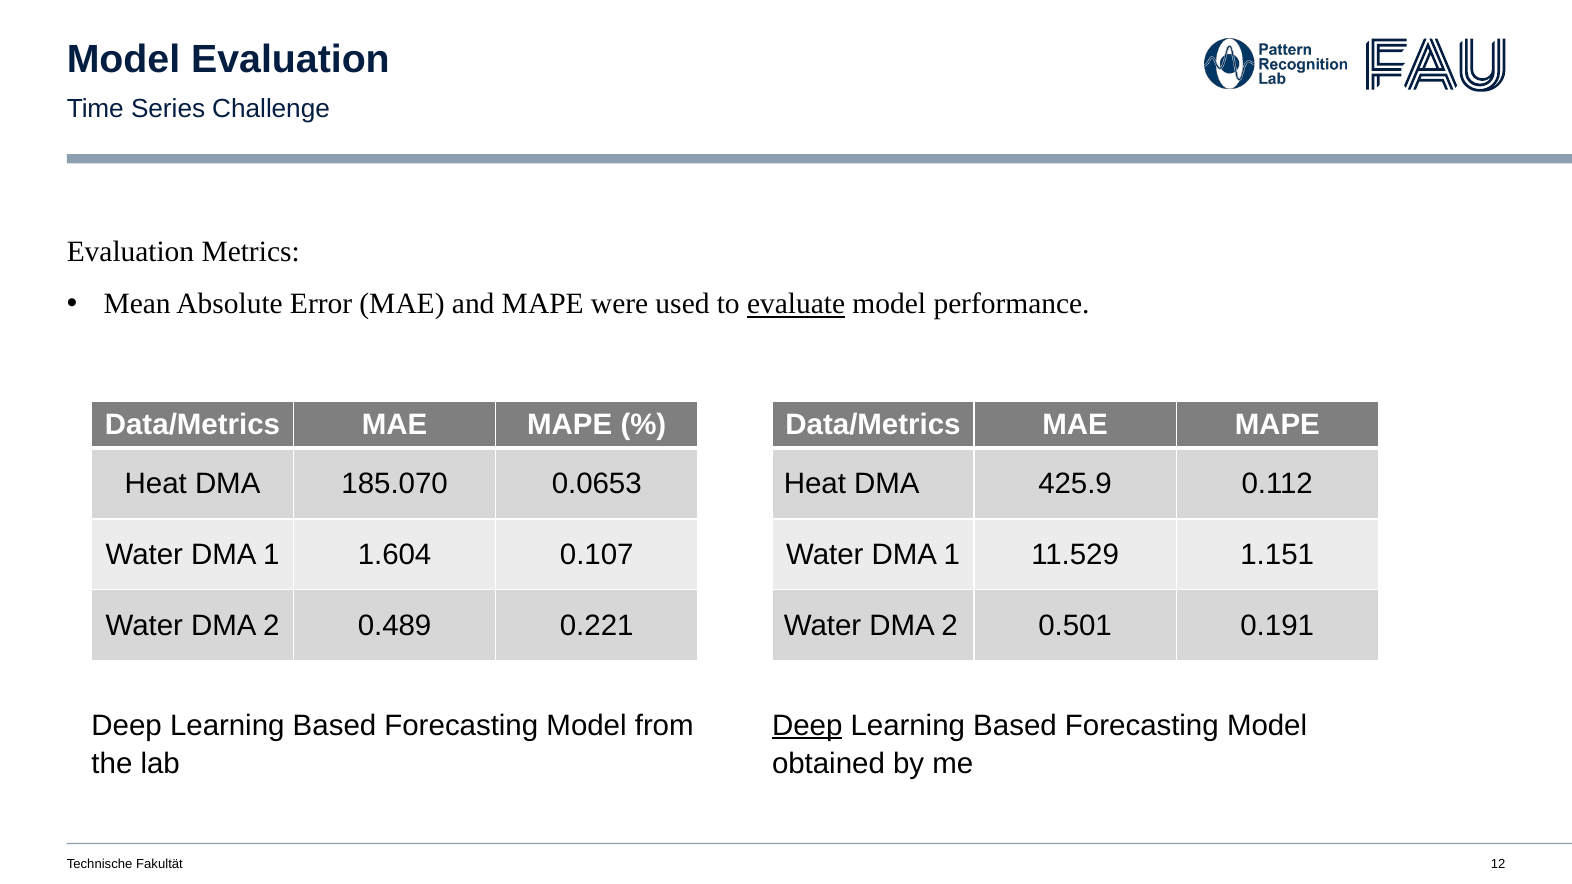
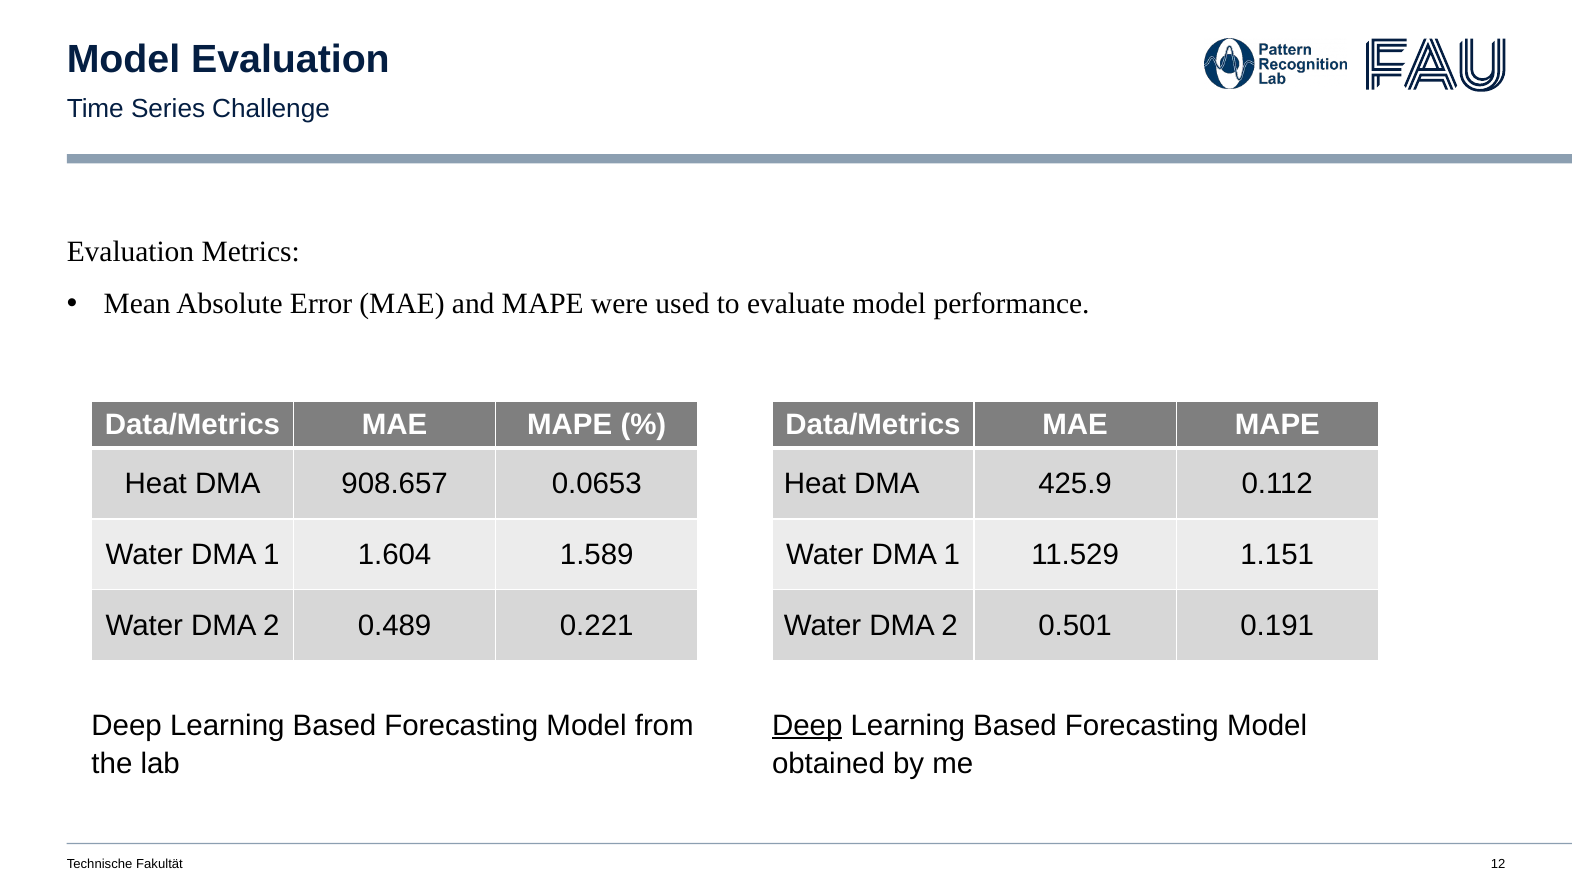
evaluate underline: present -> none (796, 304)
185.070: 185.070 -> 908.657 (395, 484)
0.107: 0.107 -> 1.589 (597, 555)
